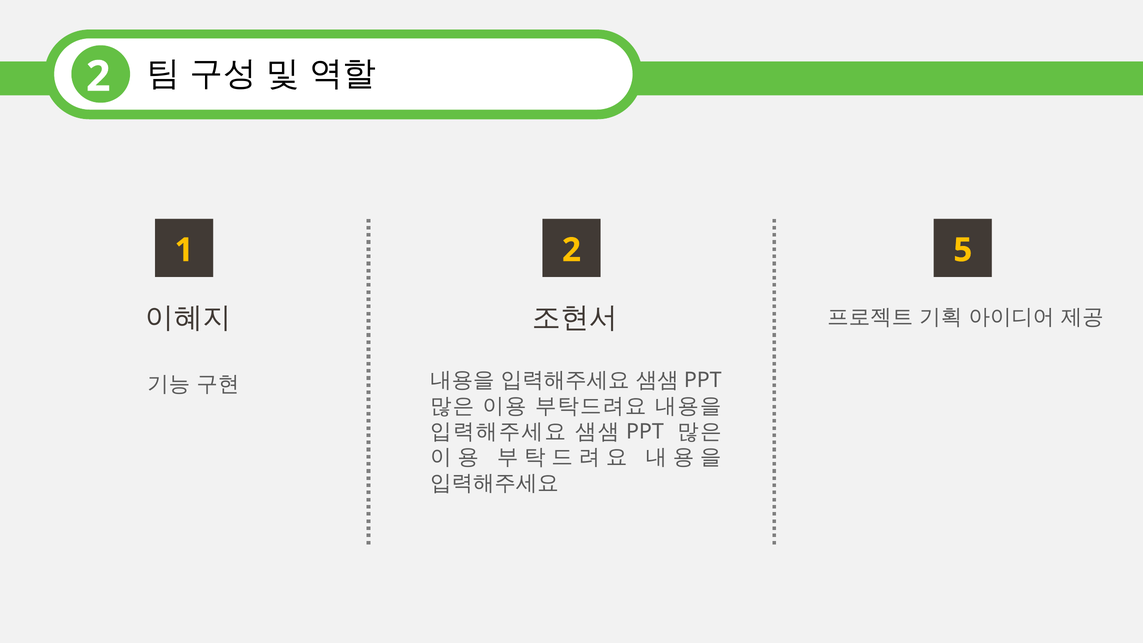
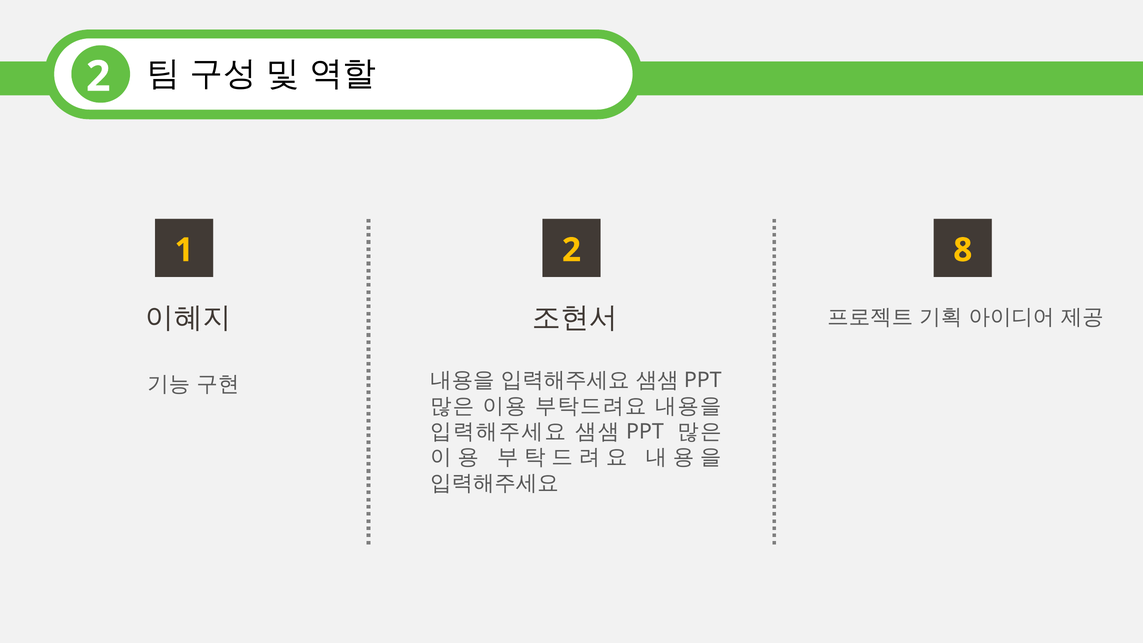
5: 5 -> 8 (963, 250)
